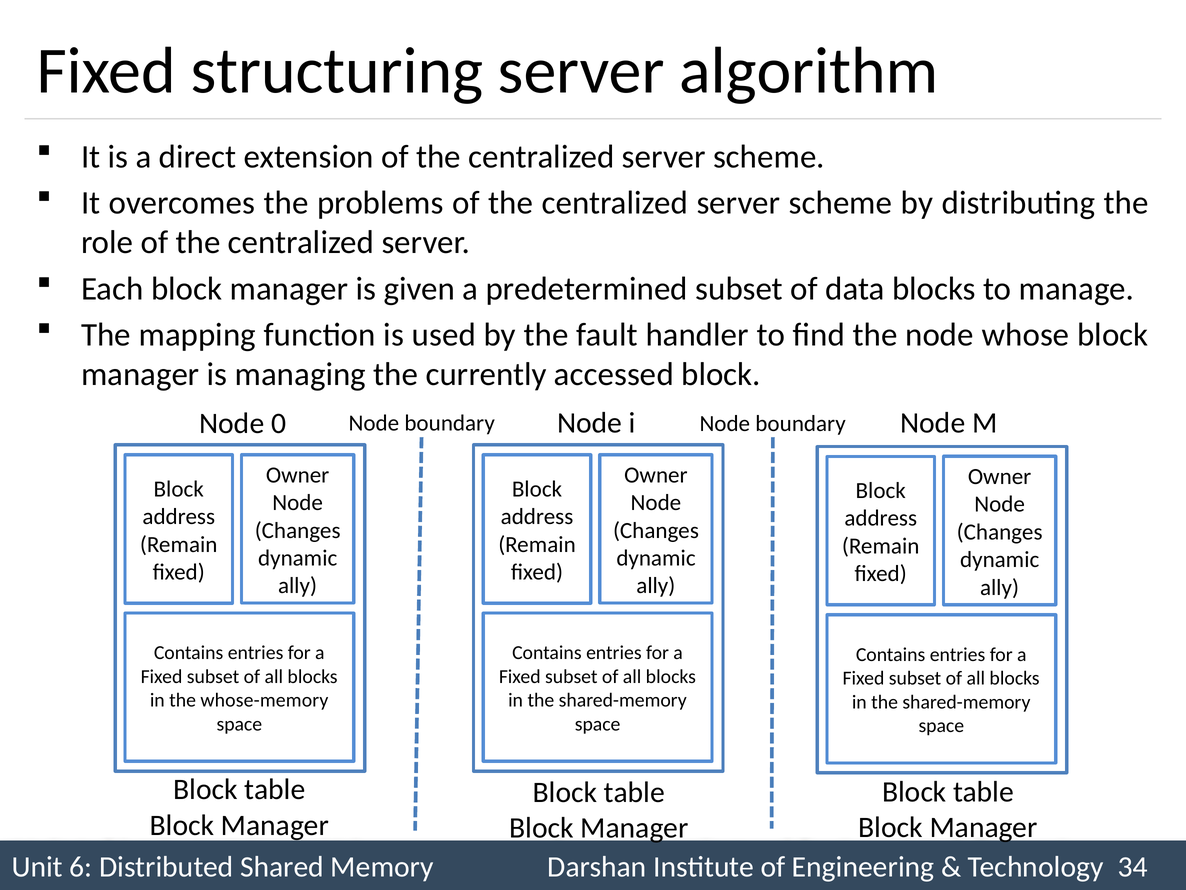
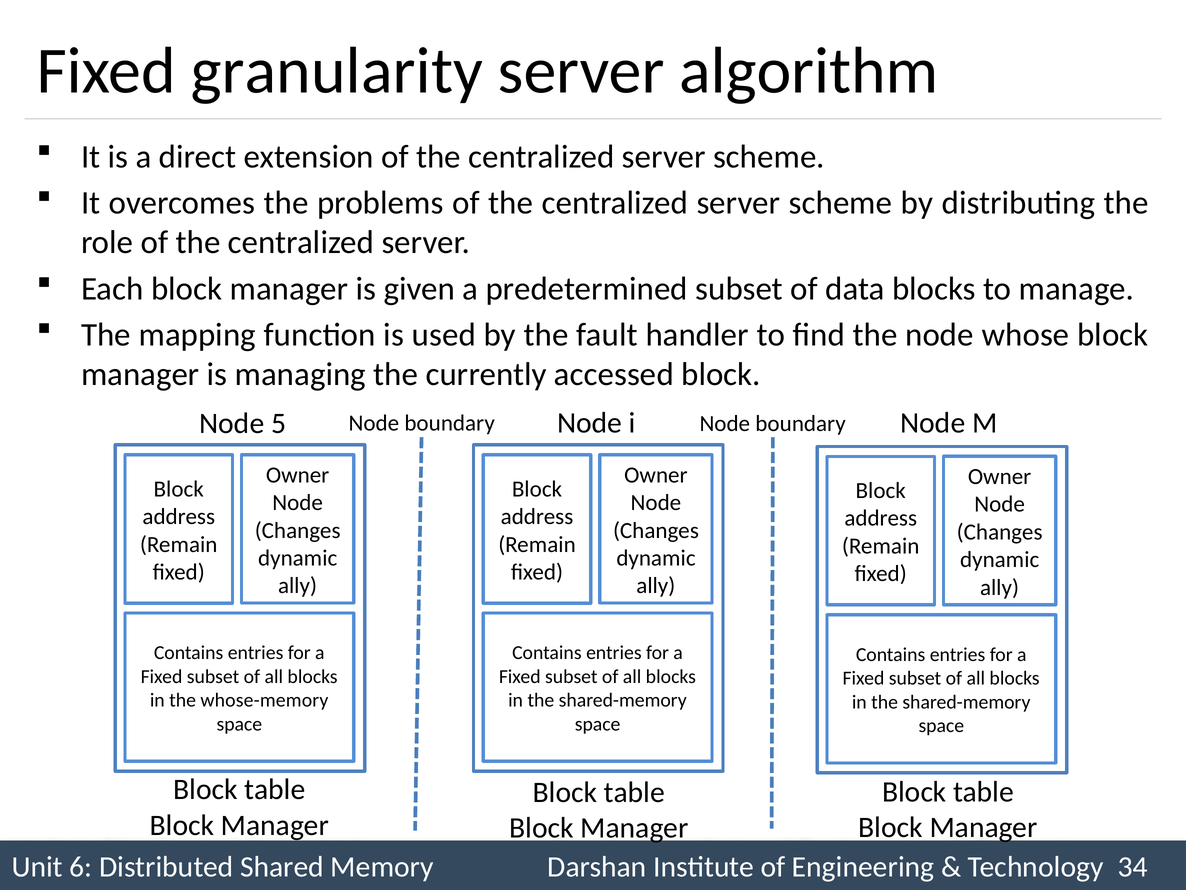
structuring: structuring -> granularity (337, 71)
0: 0 -> 5 (279, 423)
